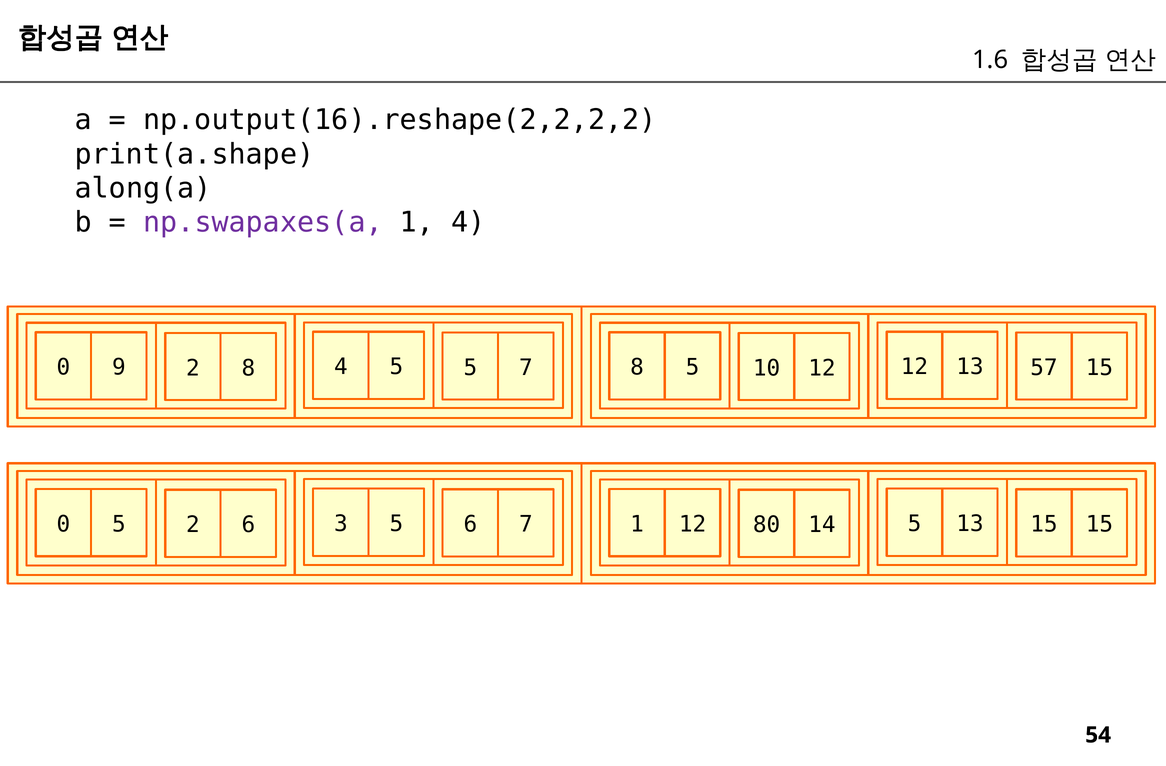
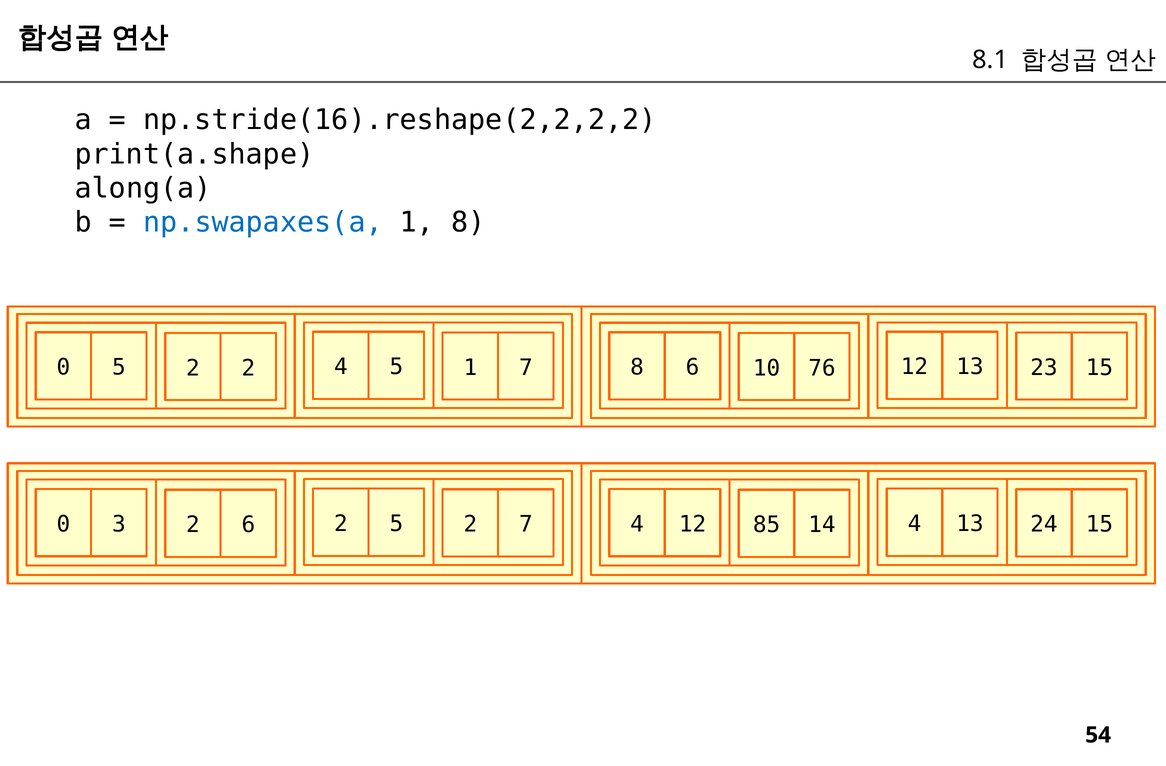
1.6: 1.6 -> 8.1 (990, 60)
np.output(16).reshape(2,2,2,2: np.output(16).reshape(2,2,2,2 -> np.stride(16).reshape(2,2,2,2 (400, 120)
np.swapaxes(a colour: purple -> blue (263, 222)
1 4: 4 -> 8 (468, 222)
0 9: 9 -> 5 (119, 367)
2 8: 8 -> 2 (248, 368)
5 5: 5 -> 1 (470, 368)
8 5: 5 -> 6 (693, 367)
10 12: 12 -> 76 (822, 368)
57: 57 -> 23 (1044, 368)
0 5: 5 -> 3 (119, 524)
6 3: 3 -> 2 (341, 524)
6: 6 -> 2 (470, 524)
7 1: 1 -> 4 (637, 524)
80: 80 -> 85 (767, 525)
14 5: 5 -> 4 (914, 524)
13 15: 15 -> 24 (1044, 524)
